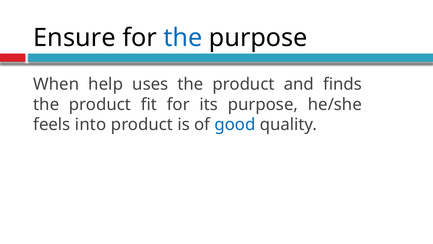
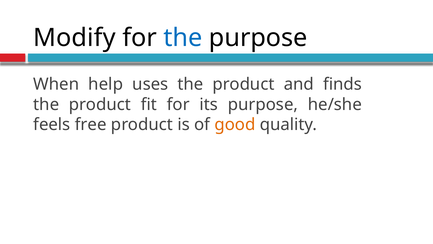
Ensure: Ensure -> Modify (74, 38)
into: into -> free (91, 124)
good colour: blue -> orange (235, 124)
